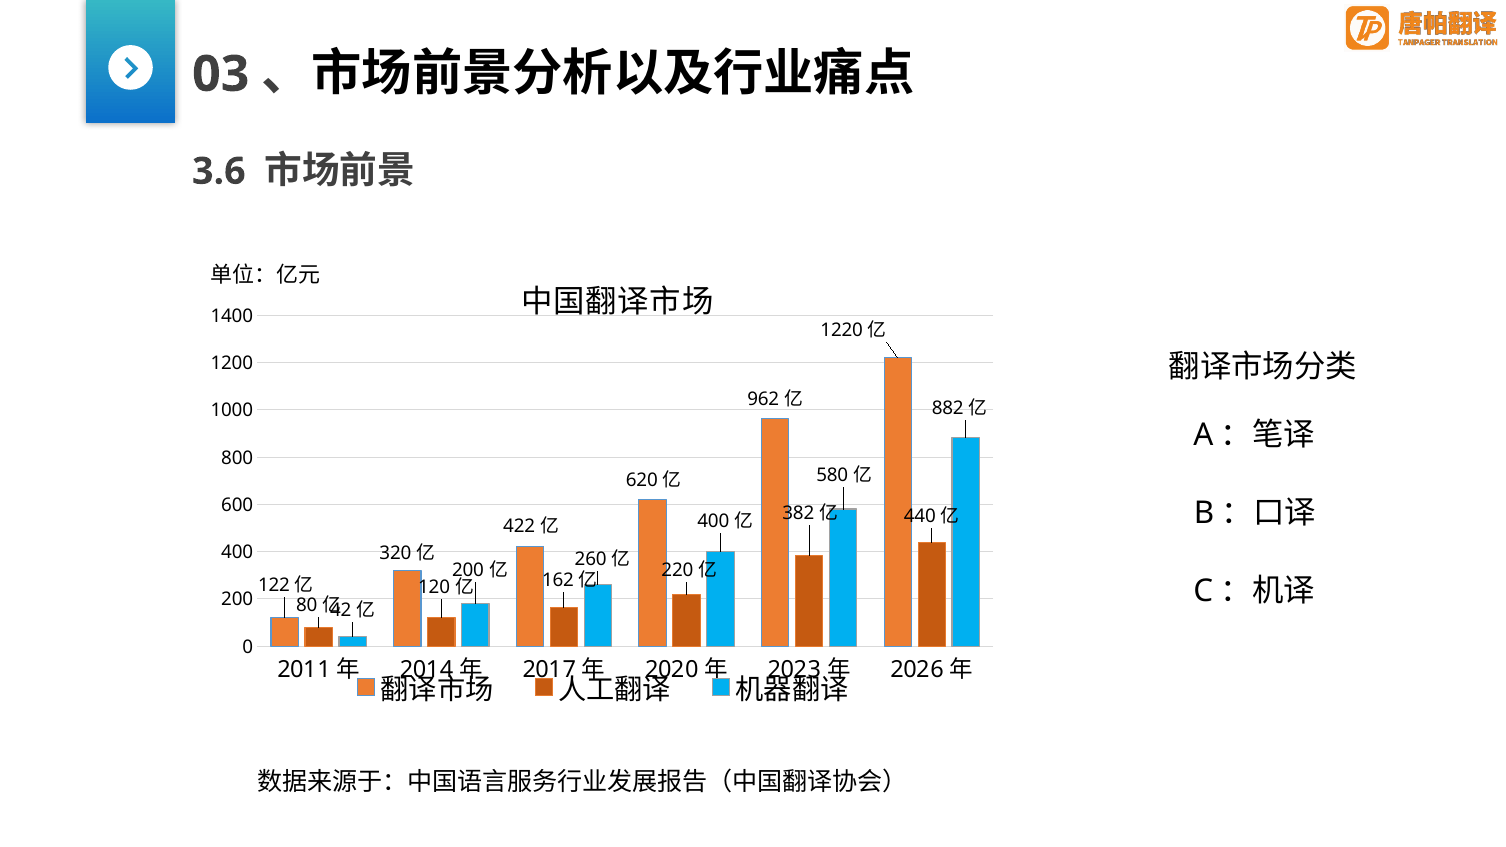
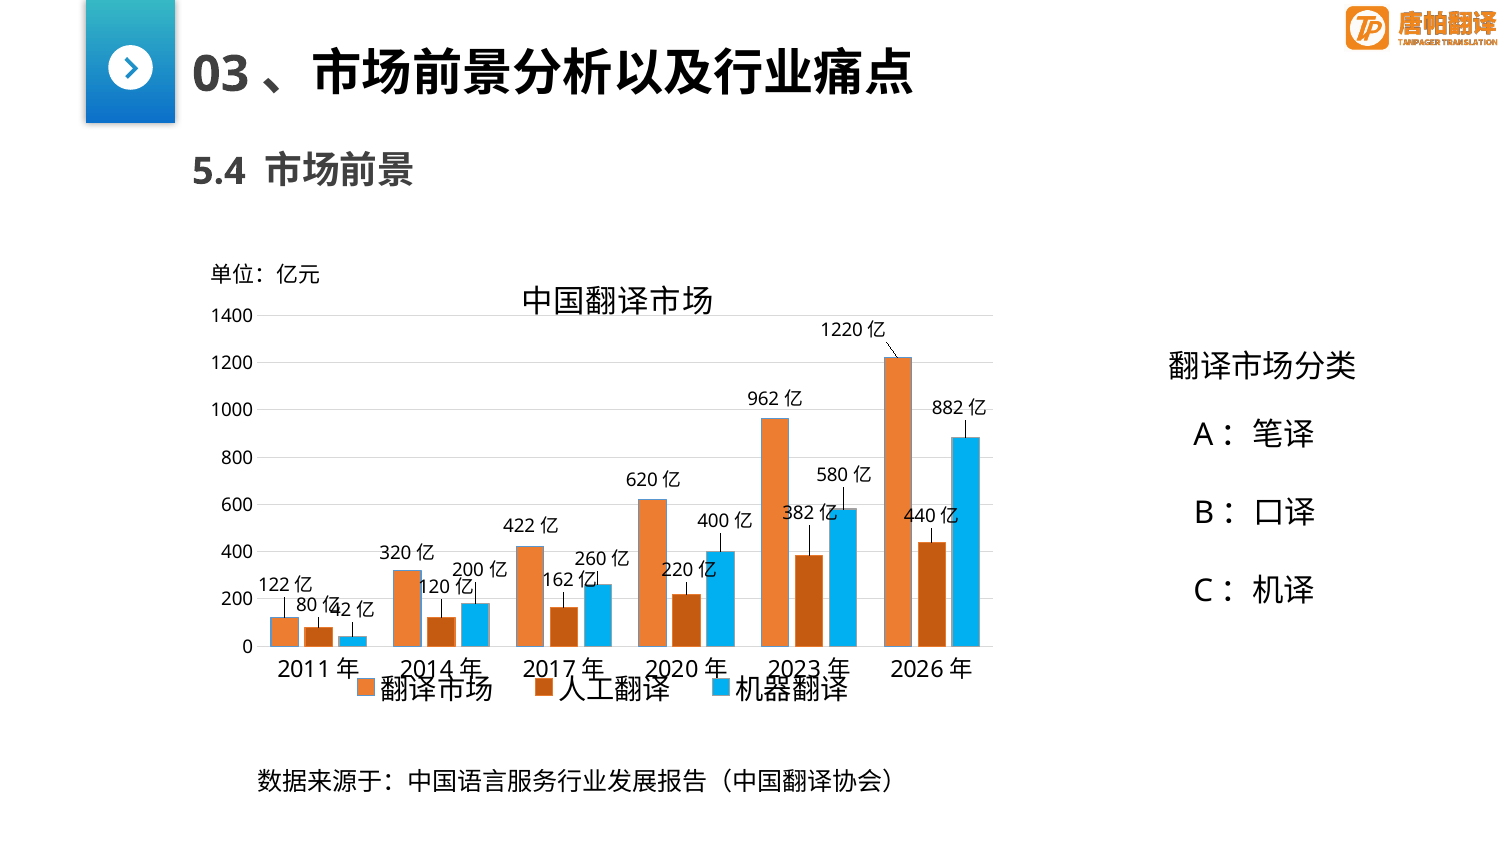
3.6: 3.6 -> 5.4 (219, 171)
